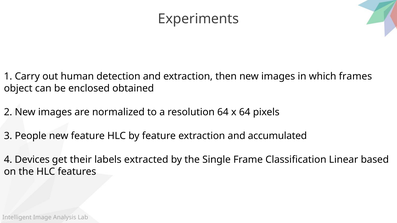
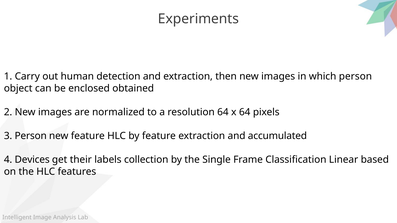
which frames: frames -> person (355, 76)
3 People: People -> Person (31, 136)
extracted: extracted -> collection (146, 160)
